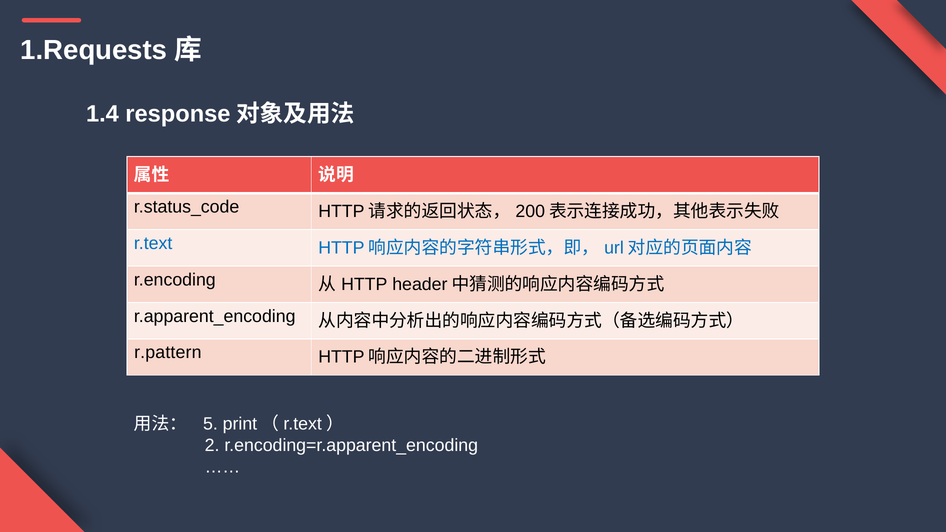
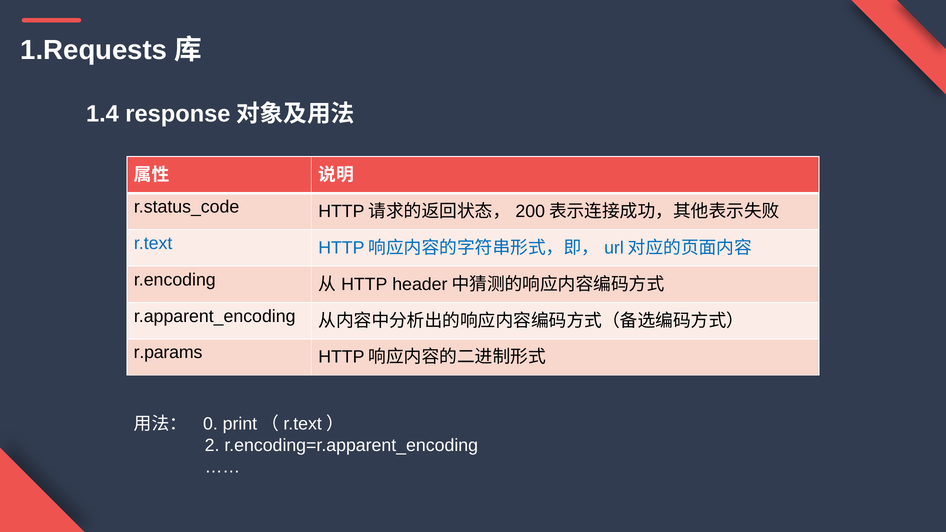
r.pattern: r.pattern -> r.params (168, 353)
5: 5 -> 0 (210, 424)
